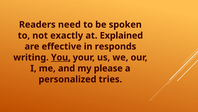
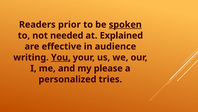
need: need -> prior (69, 24)
spoken underline: none -> present (125, 24)
exactly: exactly -> needed (67, 35)
responds: responds -> audience (115, 46)
